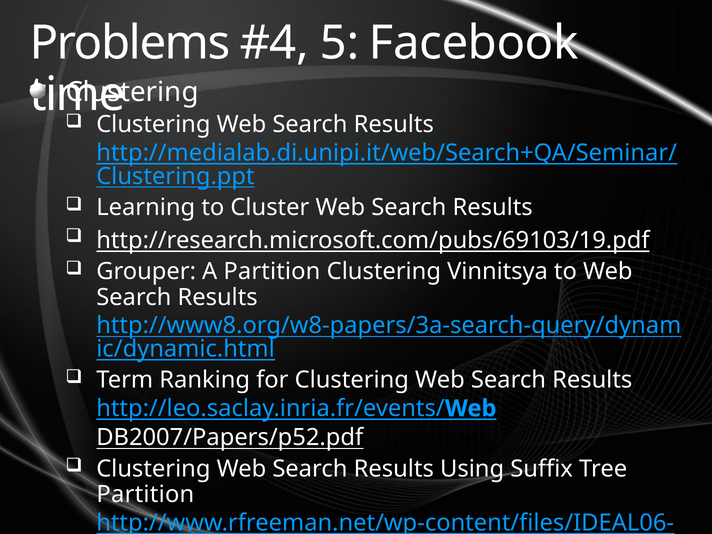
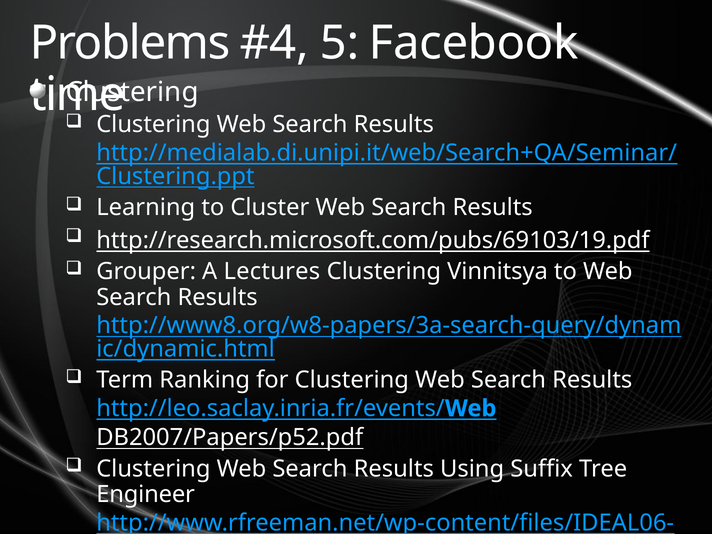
A Partition: Partition -> Lectures (272, 272)
Partition: Partition -> Engineer (146, 494)
